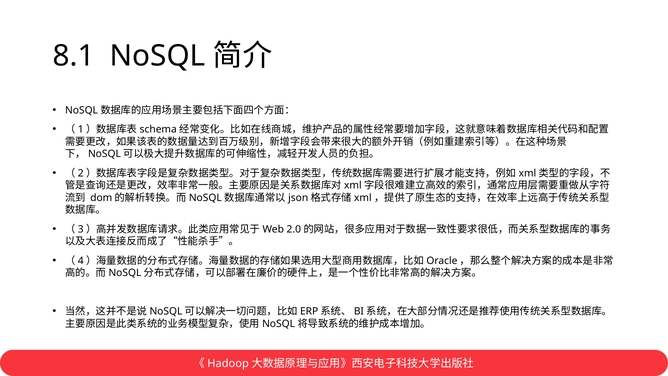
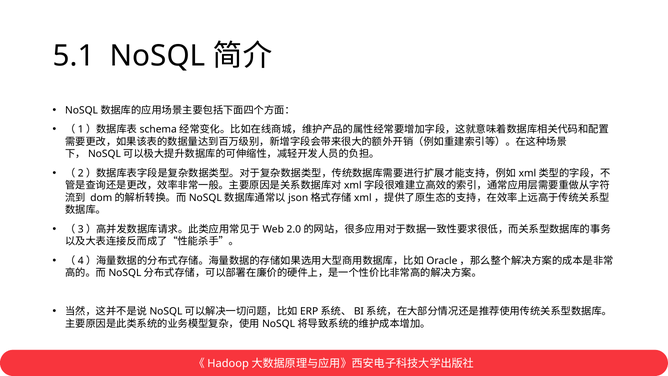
8.1: 8.1 -> 5.1 (74, 56)
